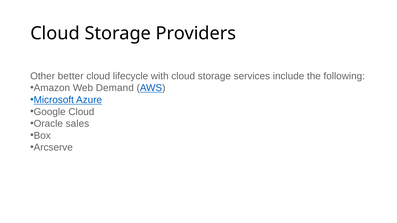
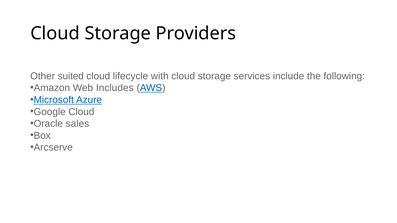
better: better -> suited (71, 76)
Demand: Demand -> Includes (115, 88)
